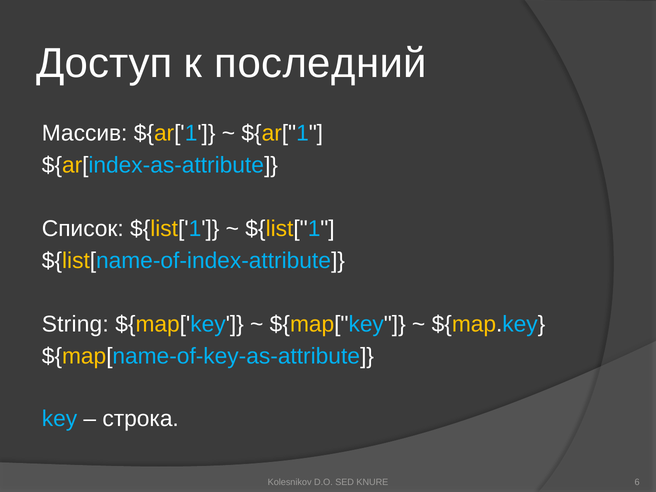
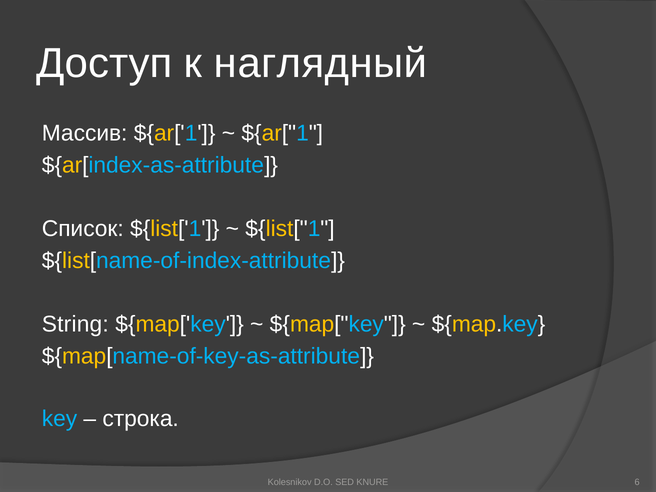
последний: последний -> наглядный (321, 64)
